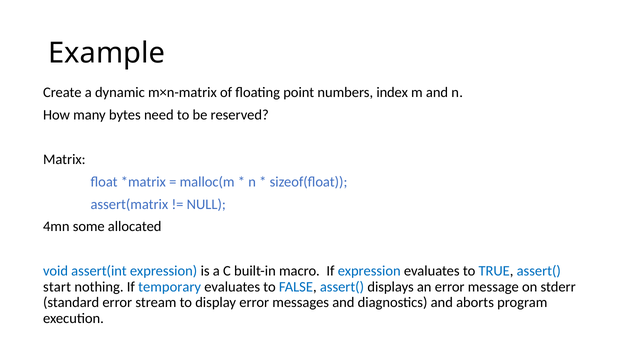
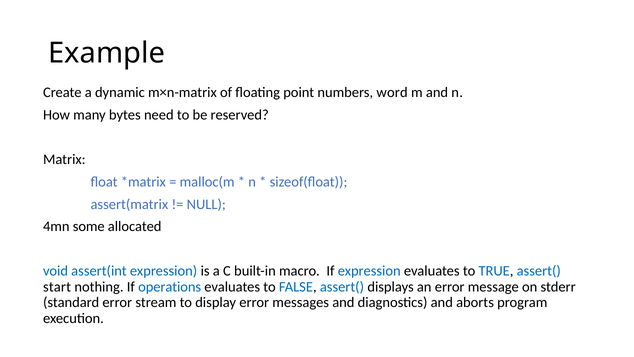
index: index -> word (392, 93)
temporary: temporary -> operations (170, 287)
